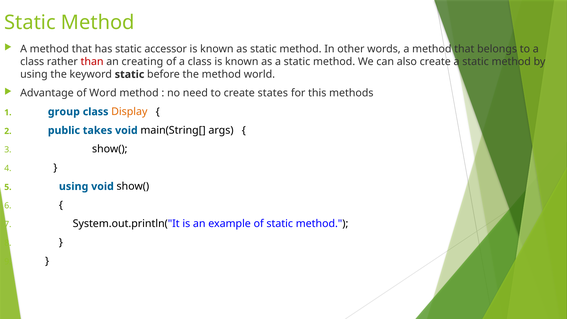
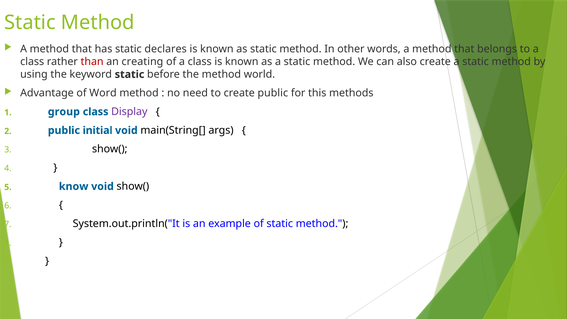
accessor: accessor -> declares (166, 49)
create states: states -> public (273, 93)
Display colour: orange -> purple (129, 112)
takes: takes -> initial (98, 130)
using: using -> know (74, 186)
